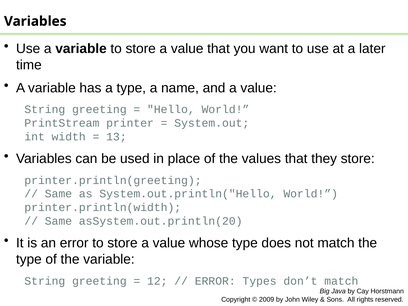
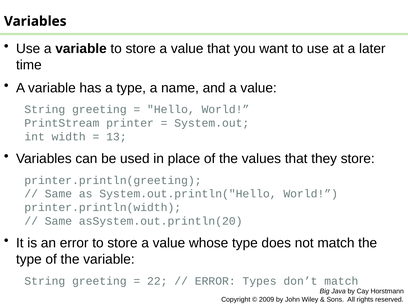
12: 12 -> 22 (157, 281)
